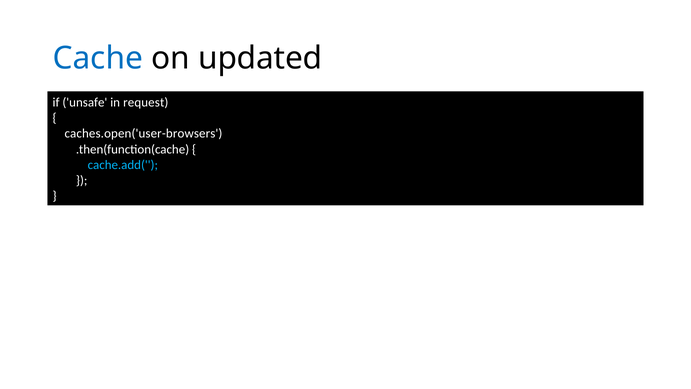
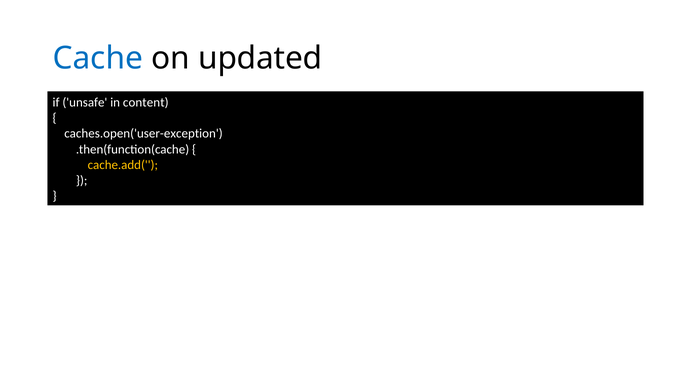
request: request -> content (146, 102)
caches.open('user-browsers: caches.open('user-browsers -> caches.open('user-exception (143, 134)
cache.add( colour: light blue -> yellow (123, 165)
